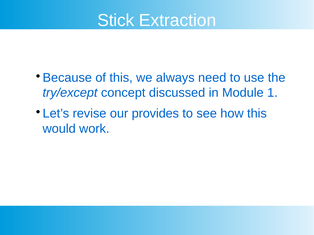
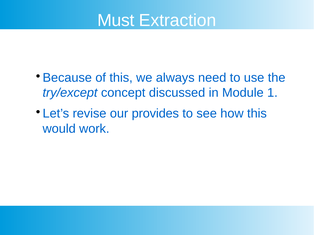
Stick: Stick -> Must (116, 20)
